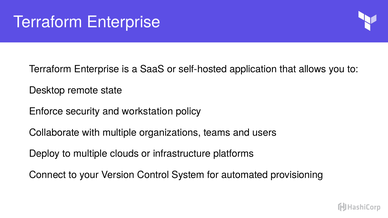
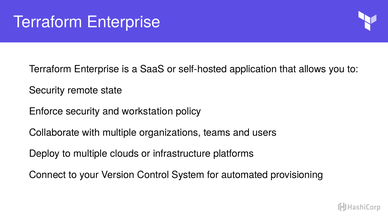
Desktop: Desktop -> Security (47, 90)
